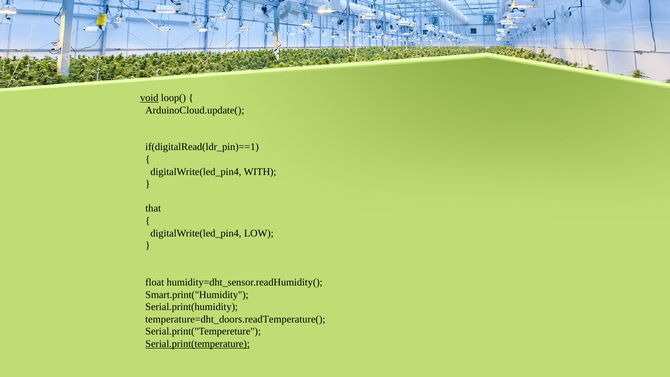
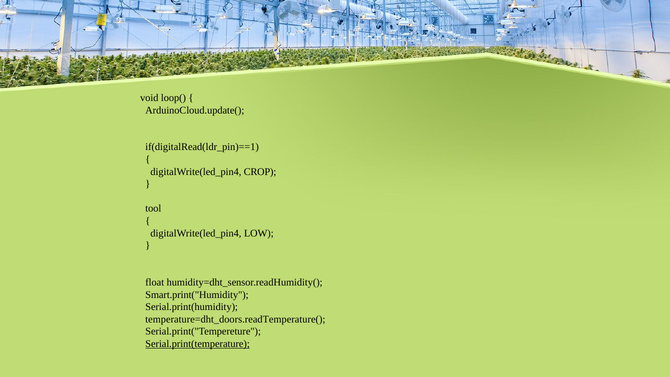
void underline: present -> none (149, 98)
WITH: WITH -> CROP (260, 172)
that: that -> tool (153, 208)
